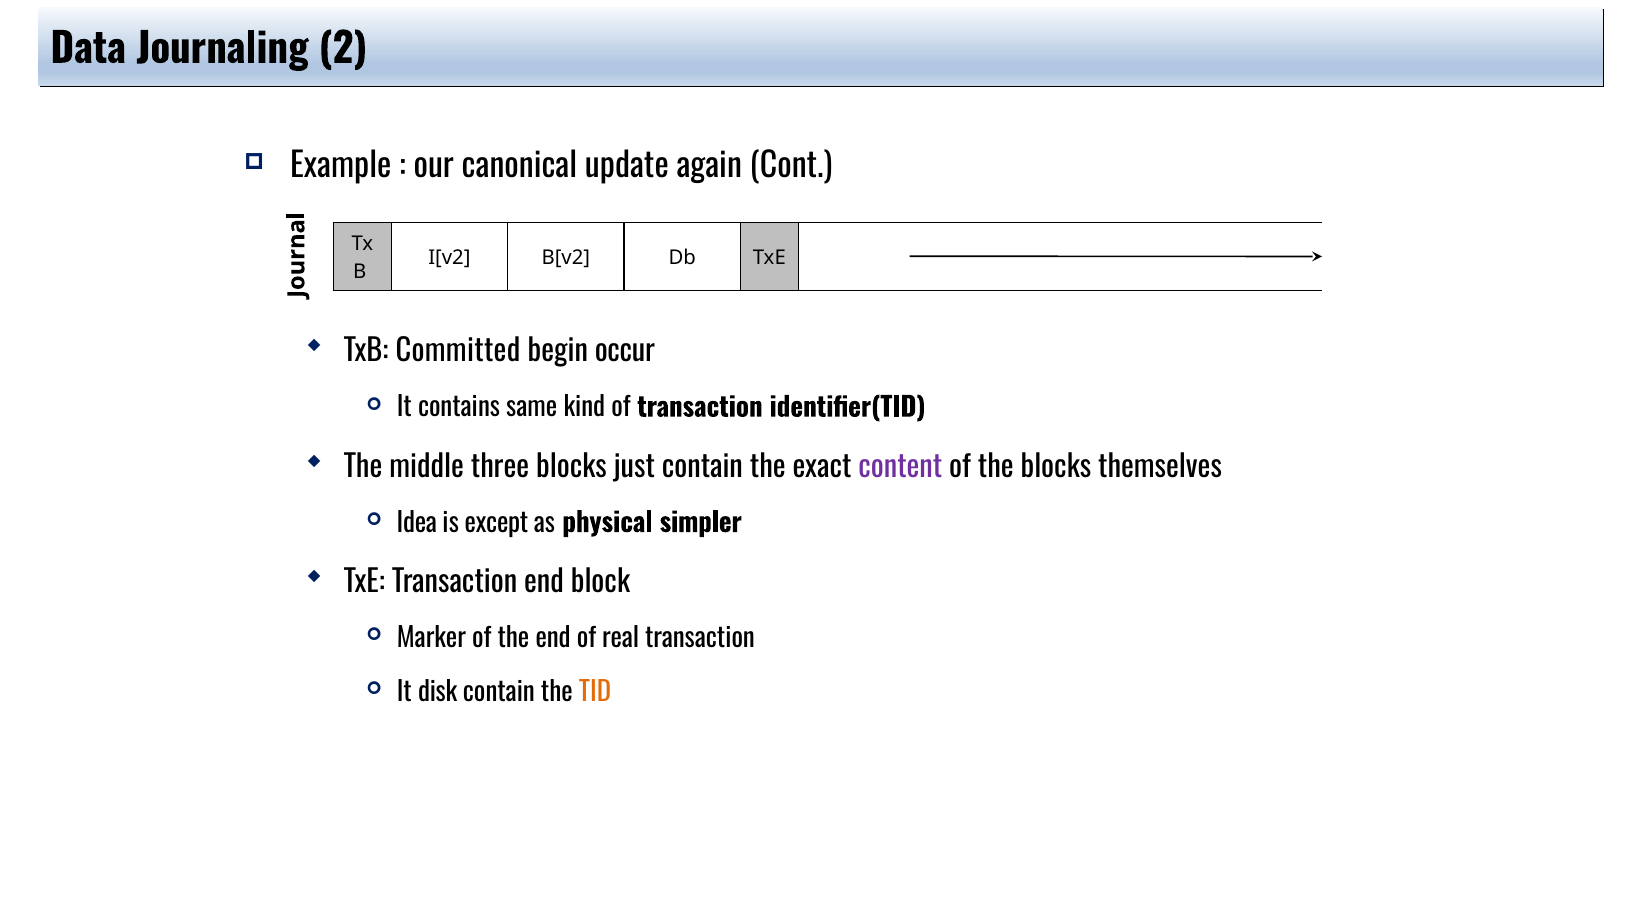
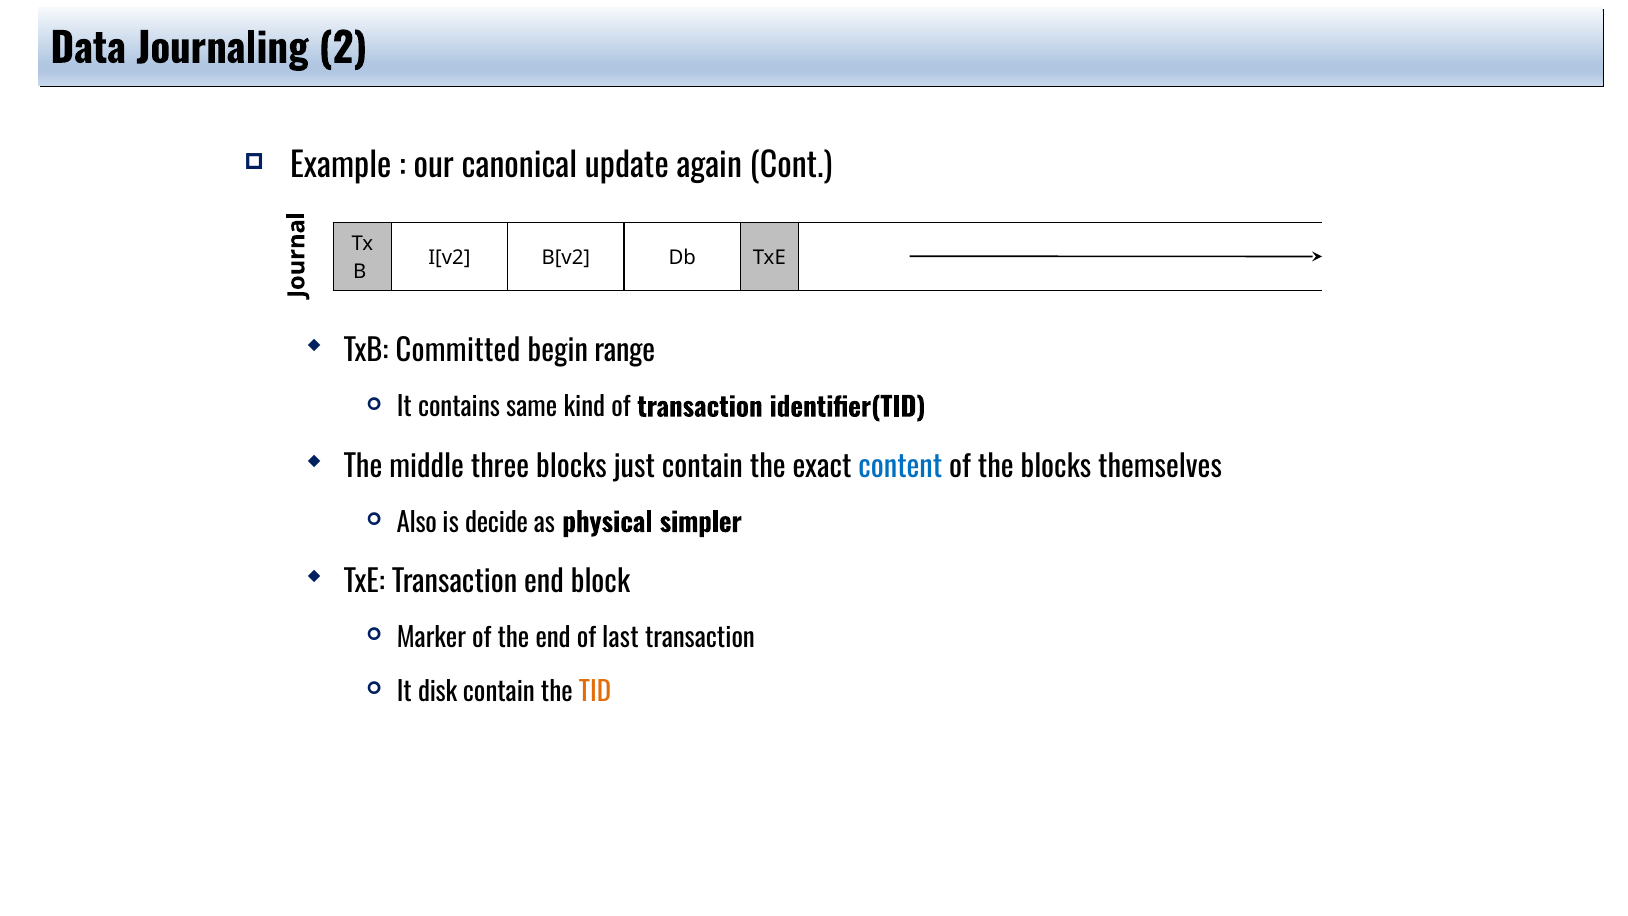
occur: occur -> range (625, 352)
content colour: purple -> blue (900, 467)
Idea: Idea -> Also (417, 523)
except: except -> decide (496, 523)
real: real -> last (620, 638)
